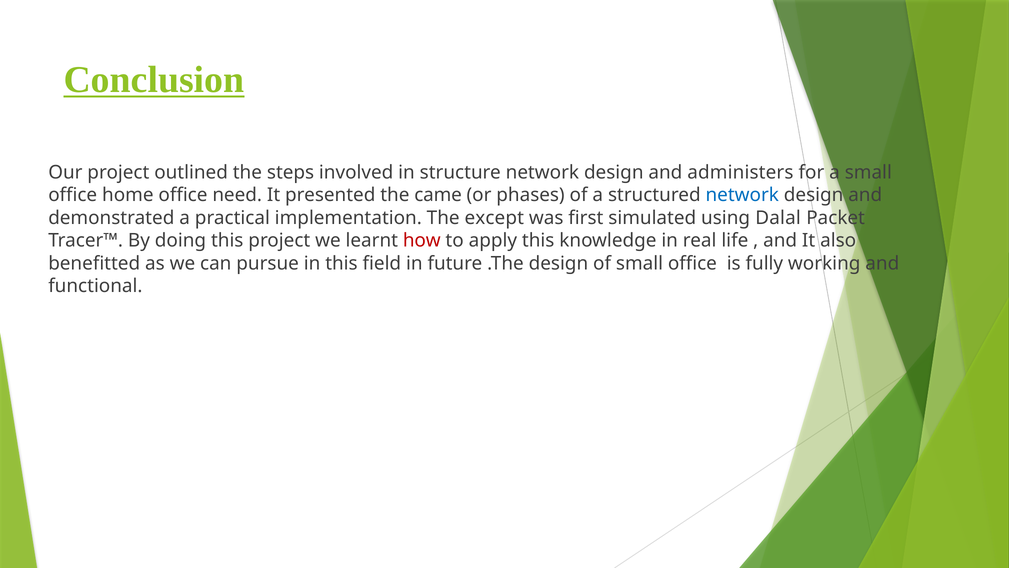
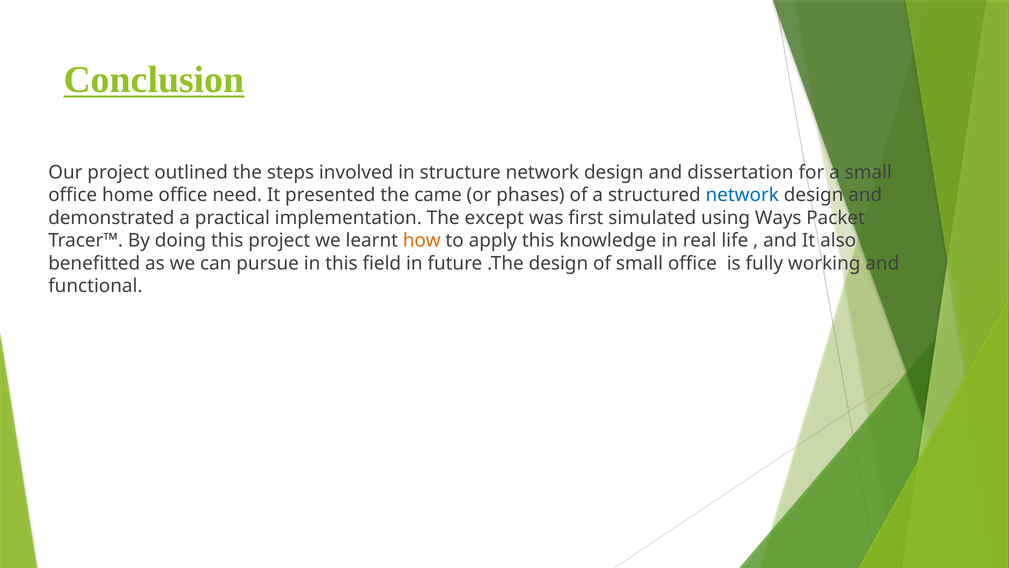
administers: administers -> dissertation (740, 172)
Dalal: Dalal -> Ways (778, 218)
how colour: red -> orange (422, 240)
